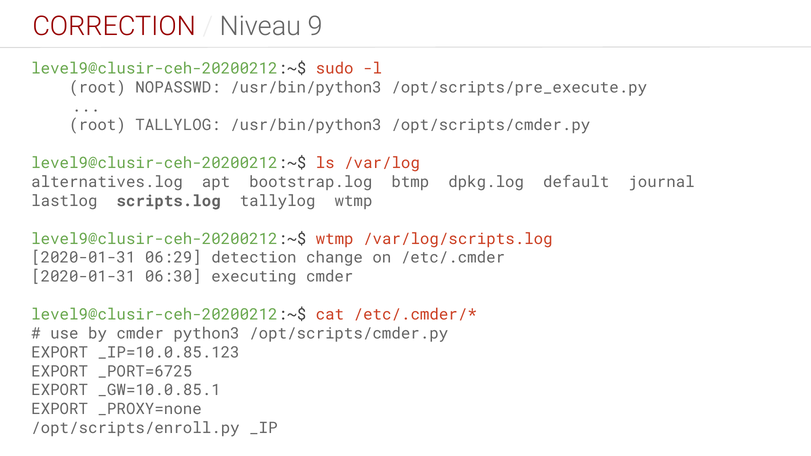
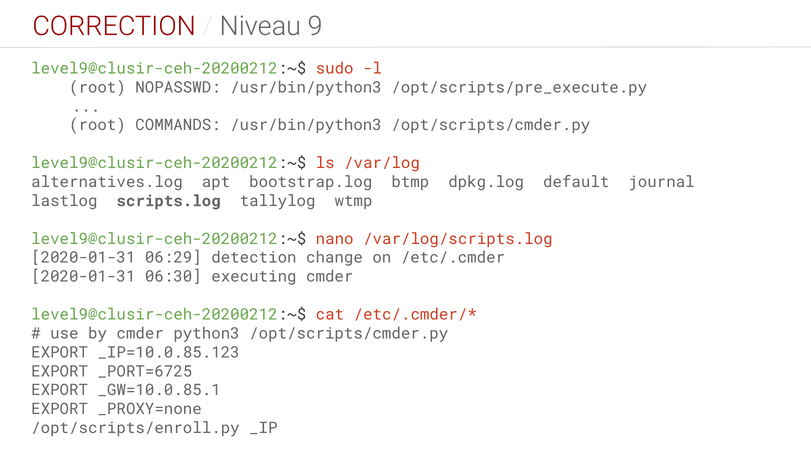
root TALLYLOG: TALLYLOG -> COMMANDS (178, 125)
level9@clusir-ceh-20200212:~$ wtmp: wtmp -> nano (335, 239)
